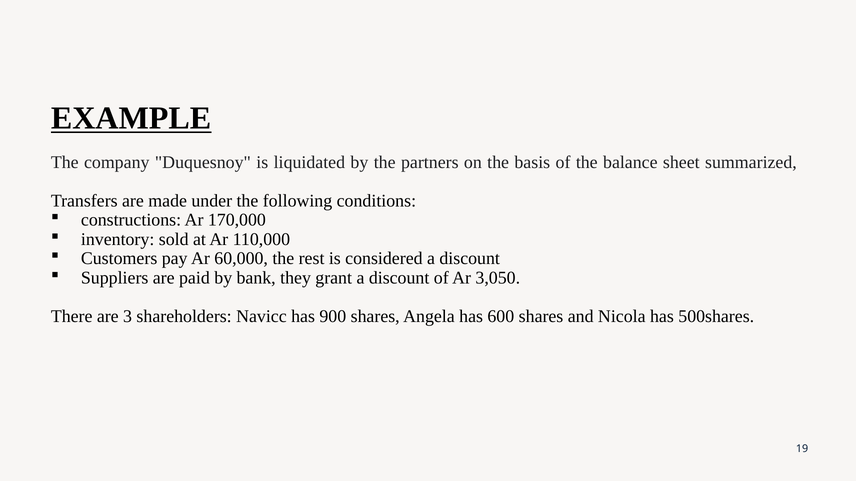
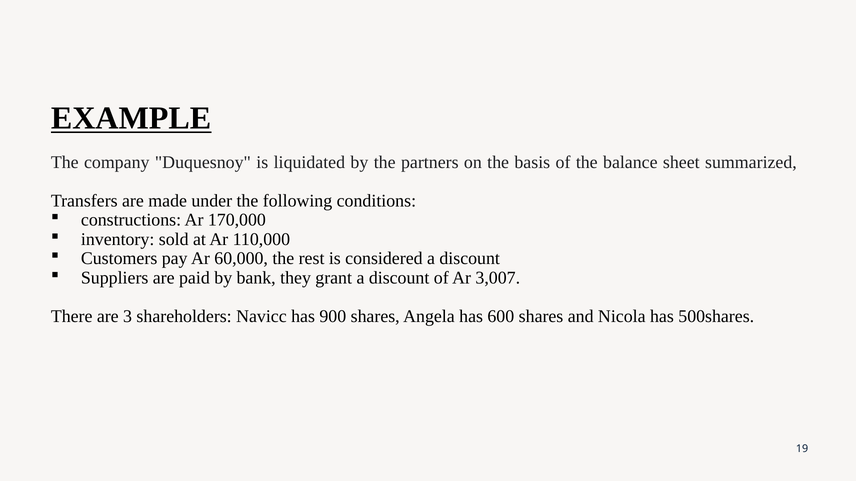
3,050: 3,050 -> 3,007 (498, 278)
